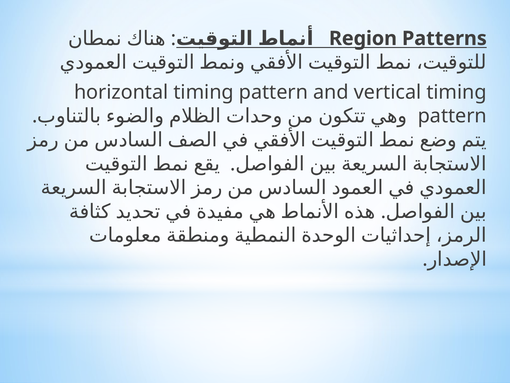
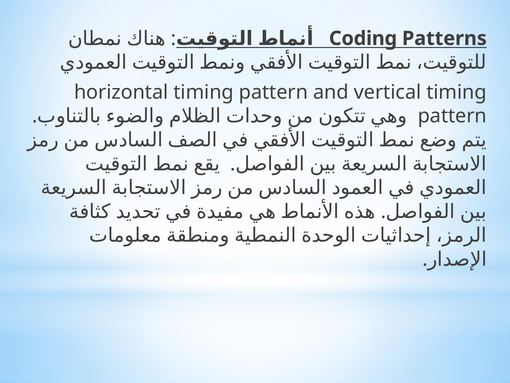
Region: Region -> Coding (363, 38)
